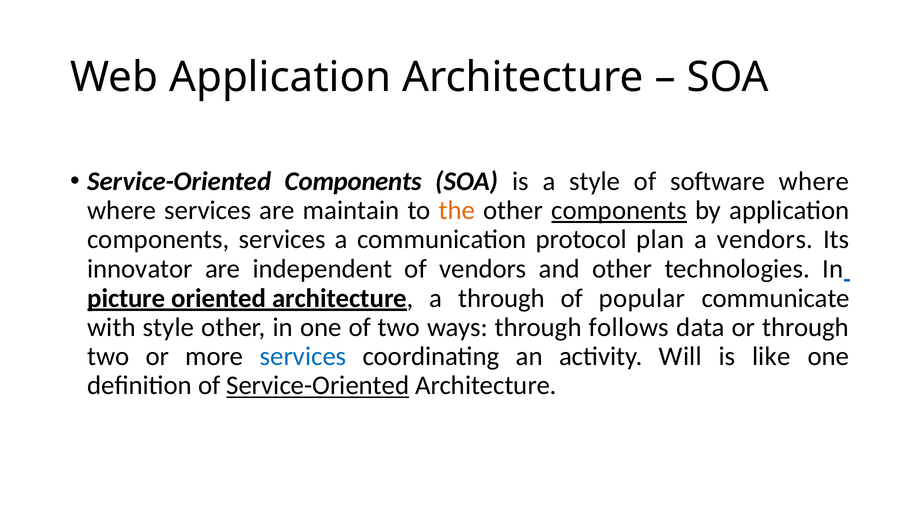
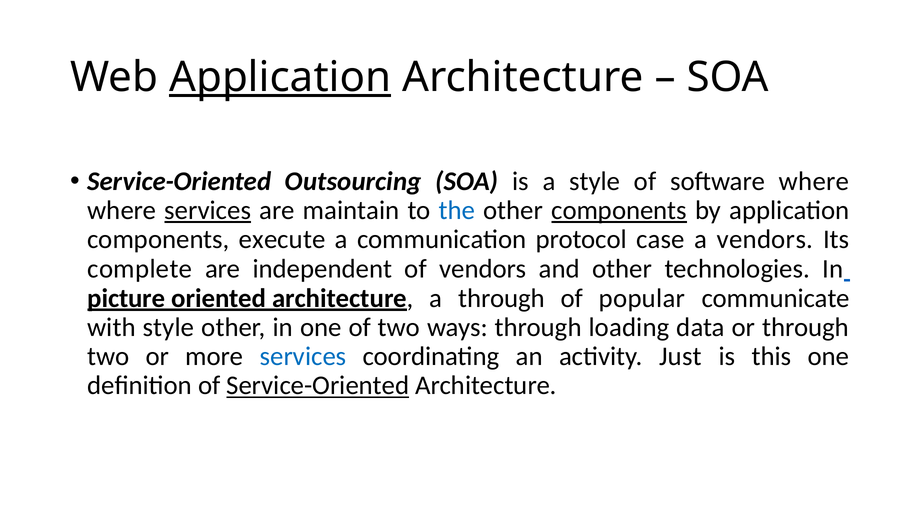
Application underline: none -> present (280, 77)
Service-Oriented Components: Components -> Outsourcing (353, 181)
services underline: none -> present (208, 210)
the colour: orange -> blue (457, 210)
components services: services -> execute (282, 239)
plan: plan -> case (660, 239)
innovator: innovator -> complete (140, 269)
follows: follows -> loading (629, 327)
Will: Will -> Just (681, 356)
like: like -> this (772, 356)
